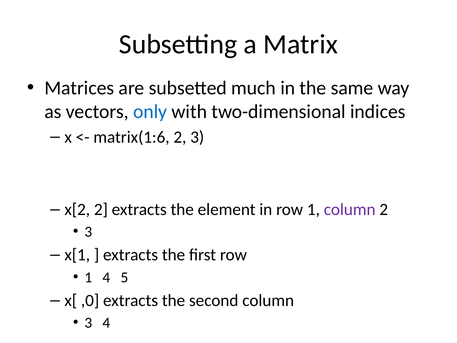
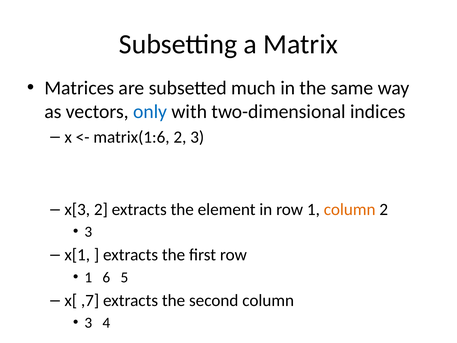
x[2: x[2 -> x[3 (77, 209)
column colour: purple -> orange (350, 209)
1 4: 4 -> 6 (106, 277)
,0: ,0 -> ,7 (90, 300)
